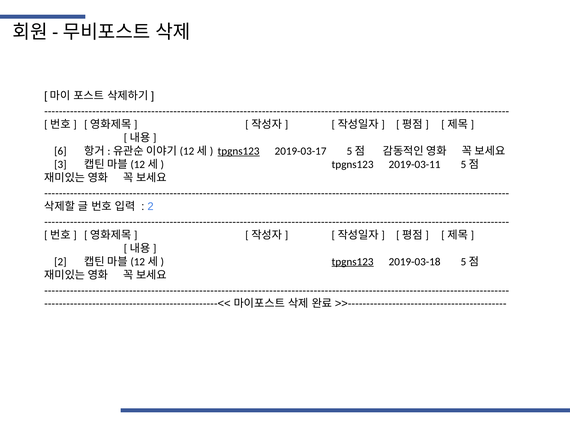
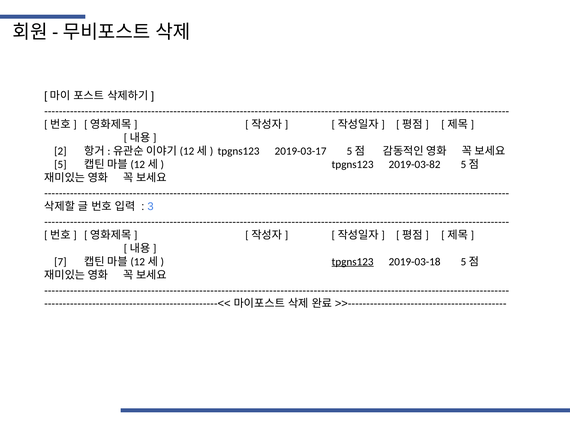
6: 6 -> 2 (60, 151)
tpgns123 underline: present -> none (239, 151)
3: 3 -> 5 (60, 164)
2019-03-11: 2019-03-11 -> 2019-03-82 (415, 164)
2: 2 -> 3 (151, 206)
2: 2 -> 7 (60, 261)
